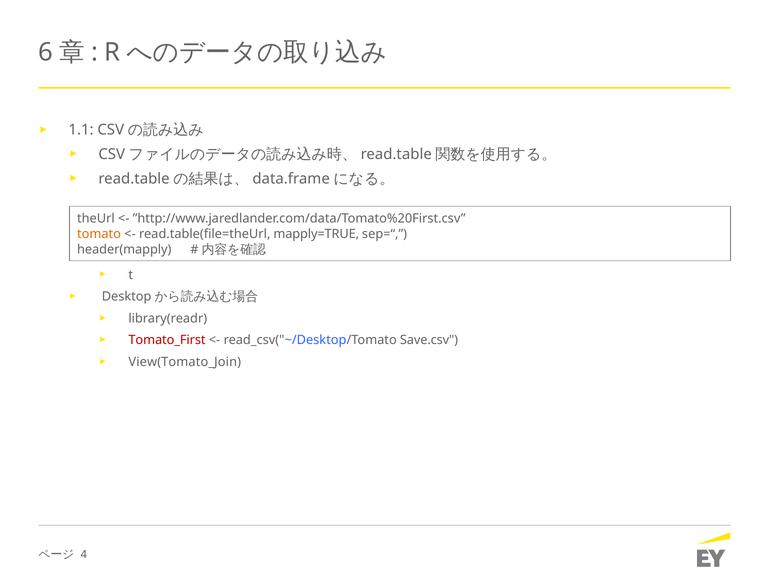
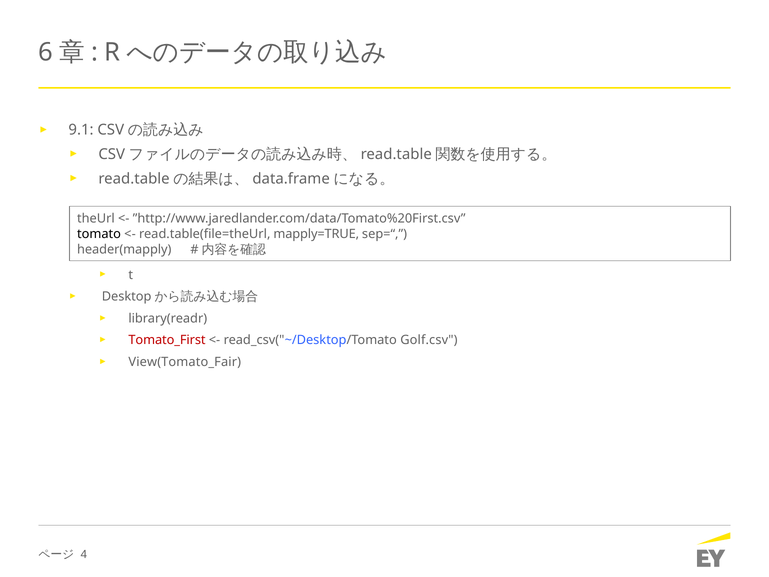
1.1: 1.1 -> 9.1 (81, 130)
tomato colour: orange -> black (99, 234)
Save.csv: Save.csv -> Golf.csv (429, 340)
View(Tomato_Join: View(Tomato_Join -> View(Tomato_Fair (185, 362)
